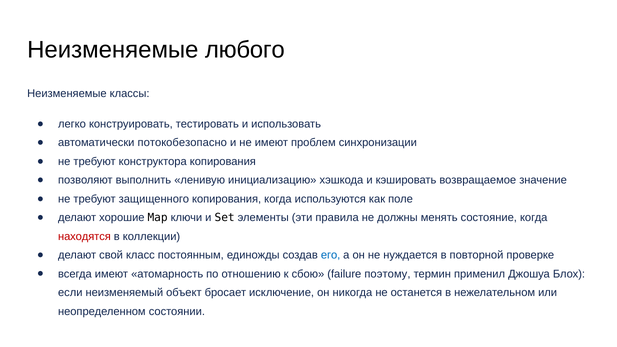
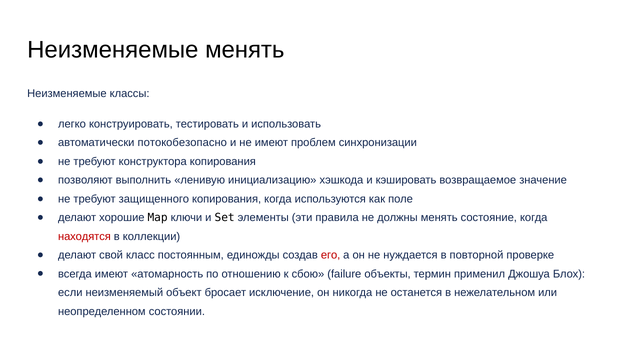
Неизменяемые любого: любого -> менять (245, 50)
его colour: blue -> red (331, 255)
поэтому: поэтому -> объекты (388, 274)
